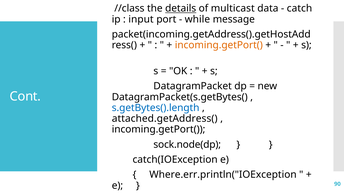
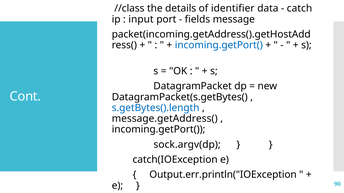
details underline: present -> none (181, 8)
multicast: multicast -> identifier (233, 8)
while: while -> fields (197, 19)
incoming.getPort( colour: orange -> blue (219, 45)
attached.getAddress(: attached.getAddress( -> message.getAddress( (165, 119)
sock.node(dp: sock.node(dp -> sock.argv(dp (187, 145)
Where.err.println("IOException: Where.err.println("IOException -> Output.err.println("IOException (223, 175)
